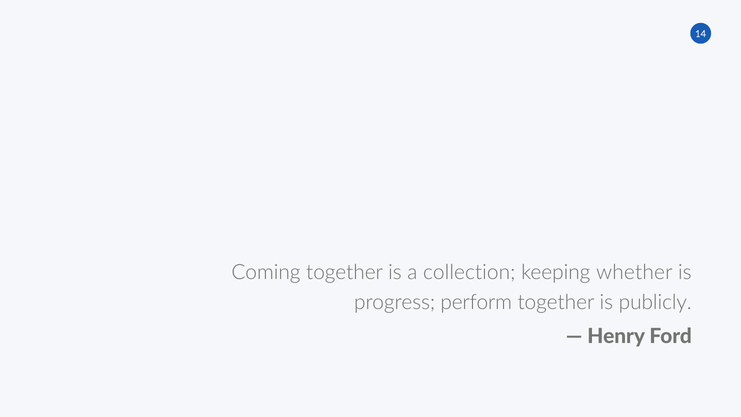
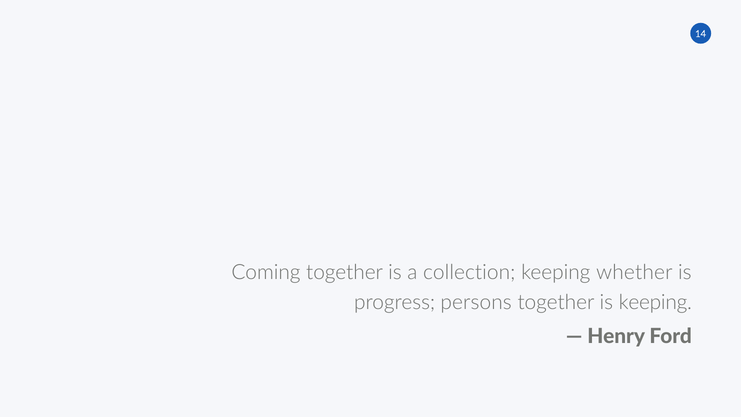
perform: perform -> persons (476, 302)
is publicly: publicly -> keeping (655, 302)
